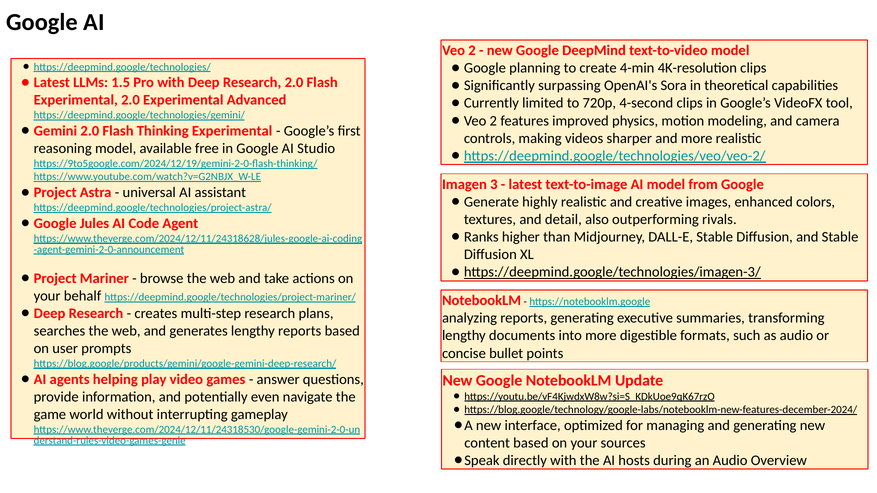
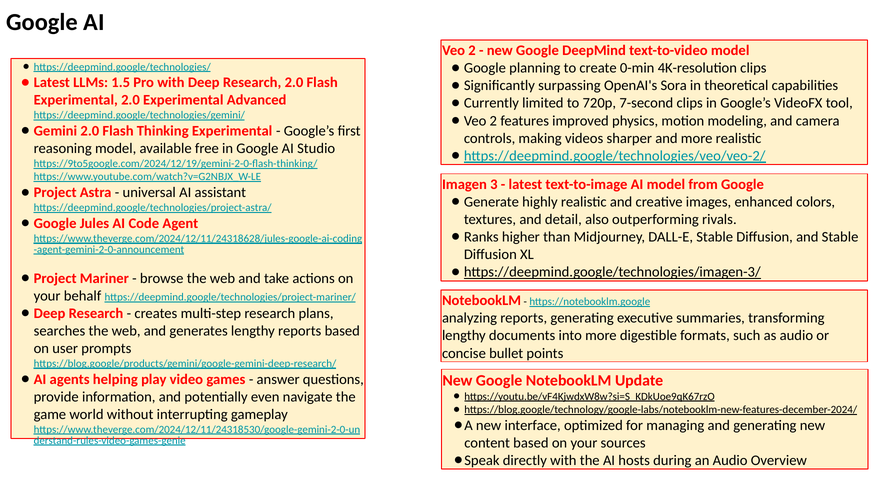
4-min: 4-min -> 0-min (637, 68)
4-second: 4-second -> 7-second (646, 103)
